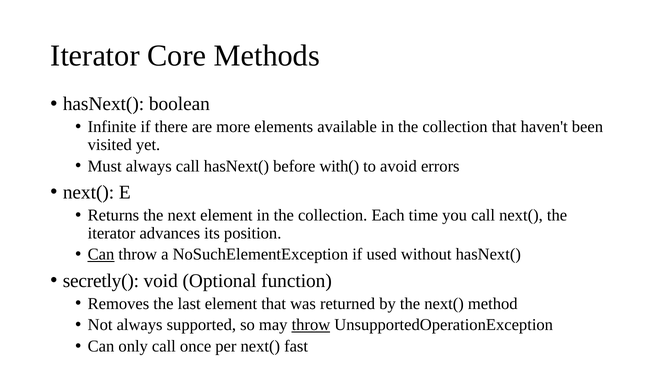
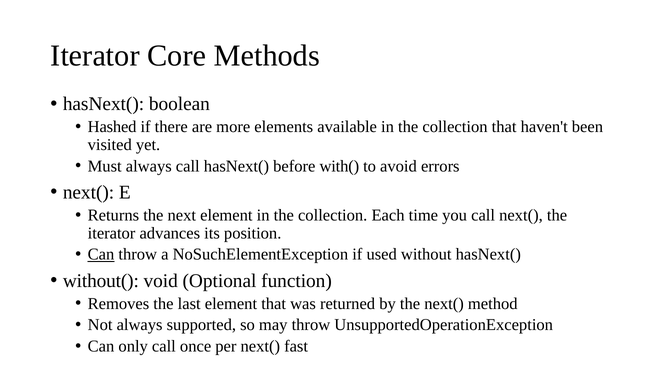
Infinite: Infinite -> Hashed (112, 127)
secretly(: secretly( -> without( (101, 280)
throw underline: present -> none (311, 324)
